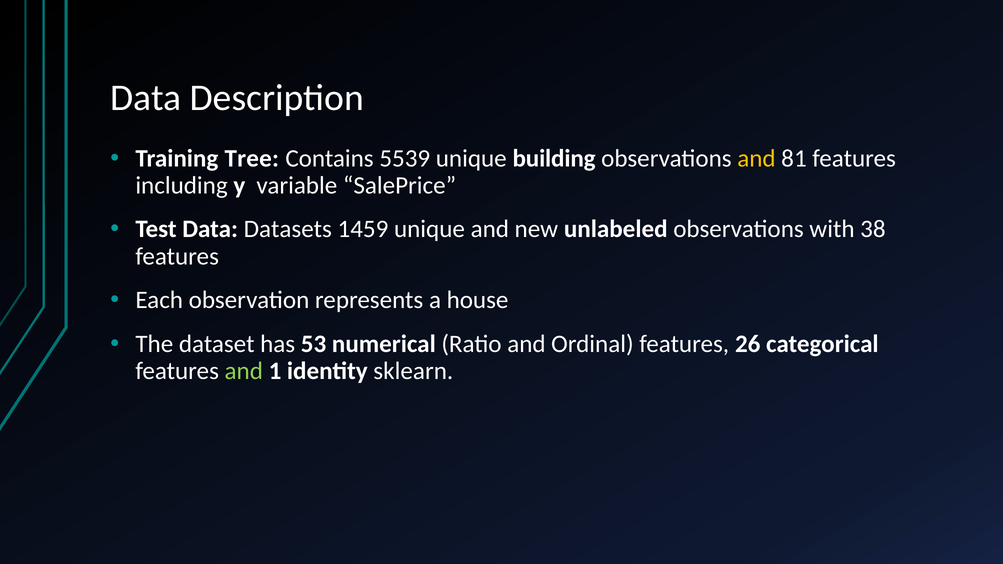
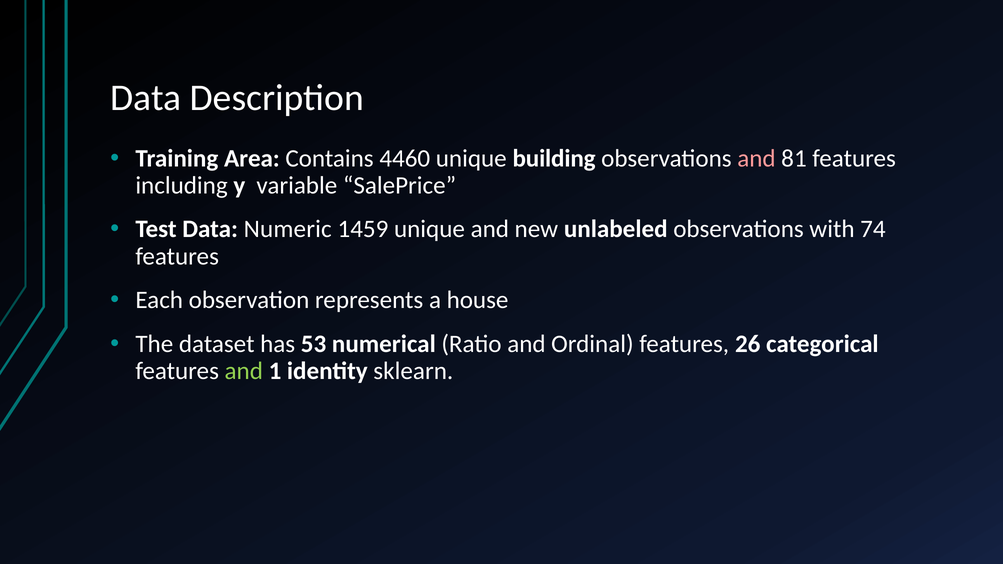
Tree: Tree -> Area (252, 158)
5539: 5539 -> 4460 (405, 158)
and colour: yellow -> pink (756, 158)
Datasets: Datasets -> Numeric (288, 229)
38: 38 -> 74 (873, 229)
